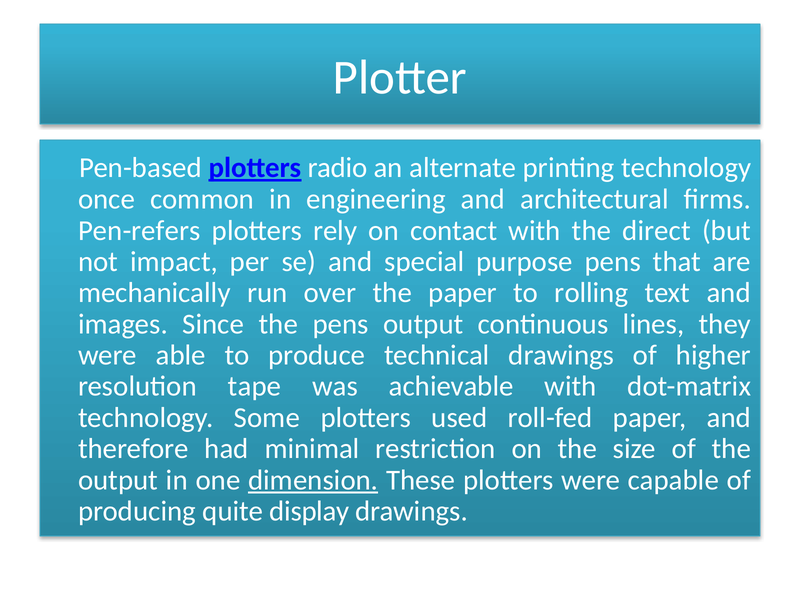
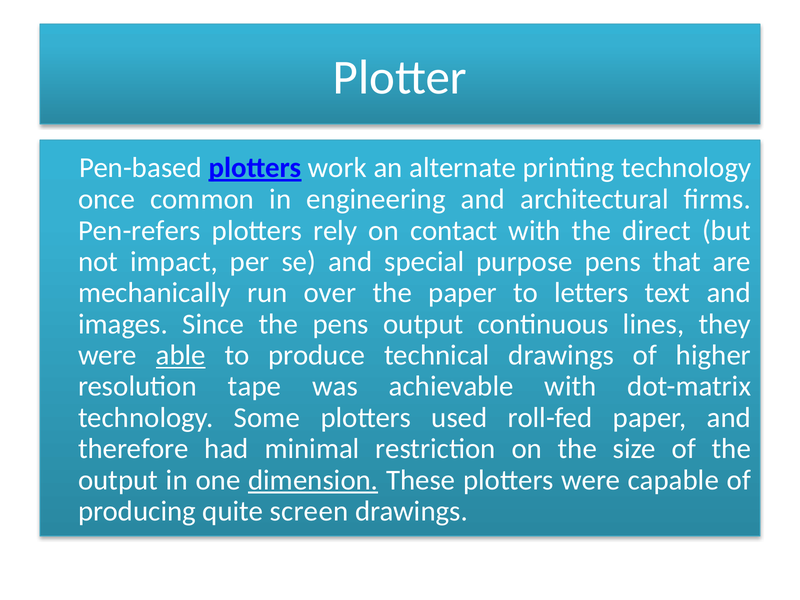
radio: radio -> work (337, 168)
rolling: rolling -> letters (591, 293)
able underline: none -> present (181, 355)
display: display -> screen (309, 511)
